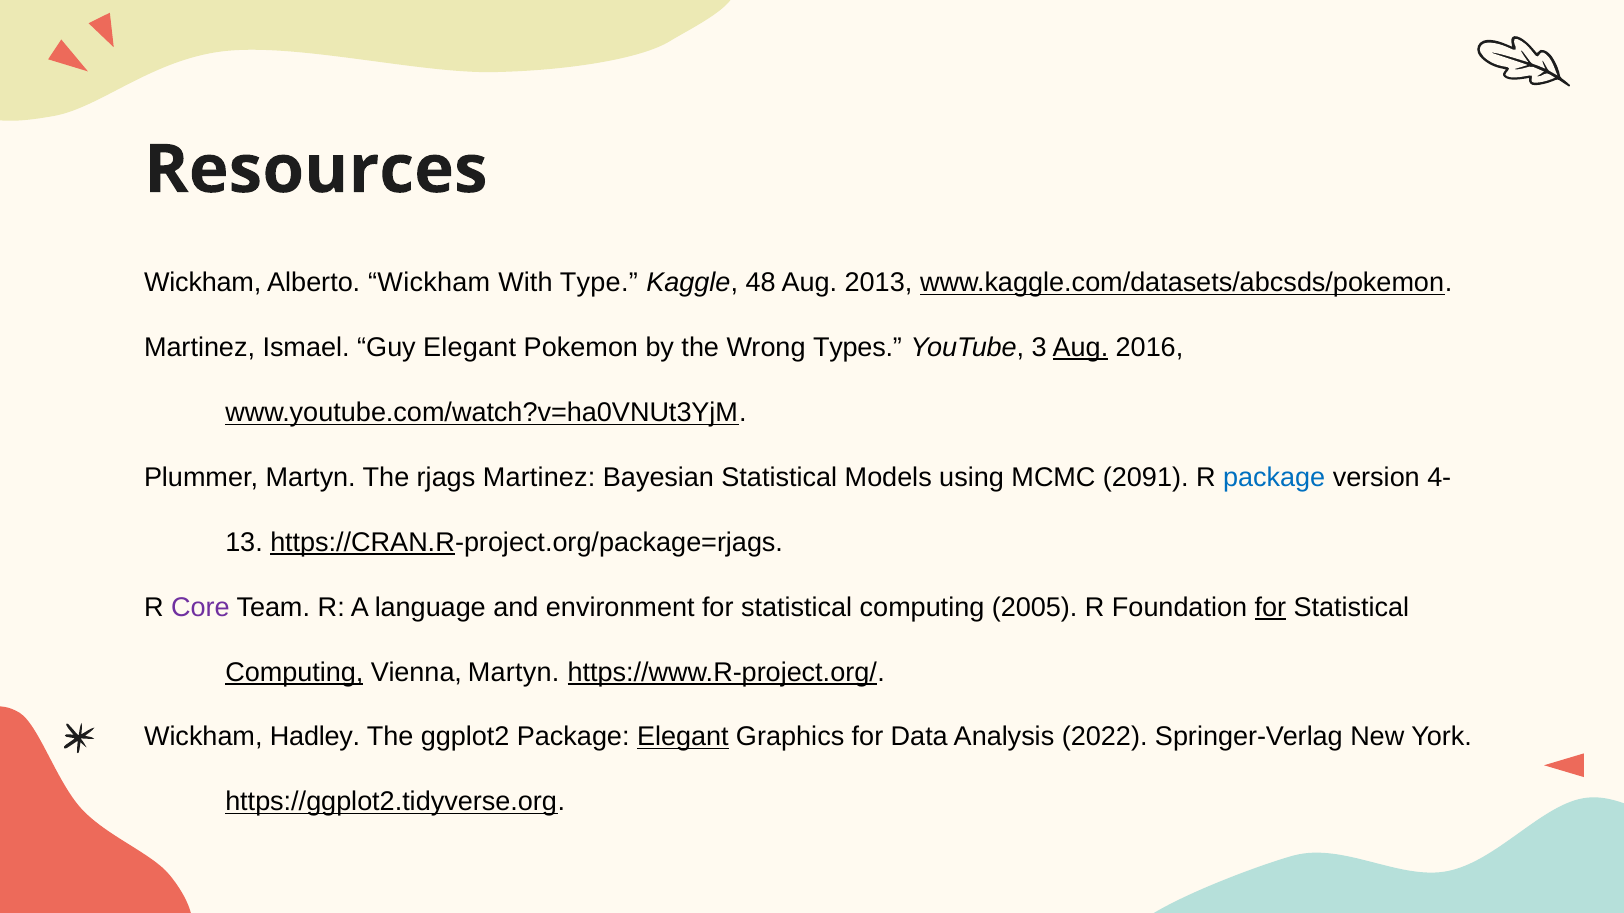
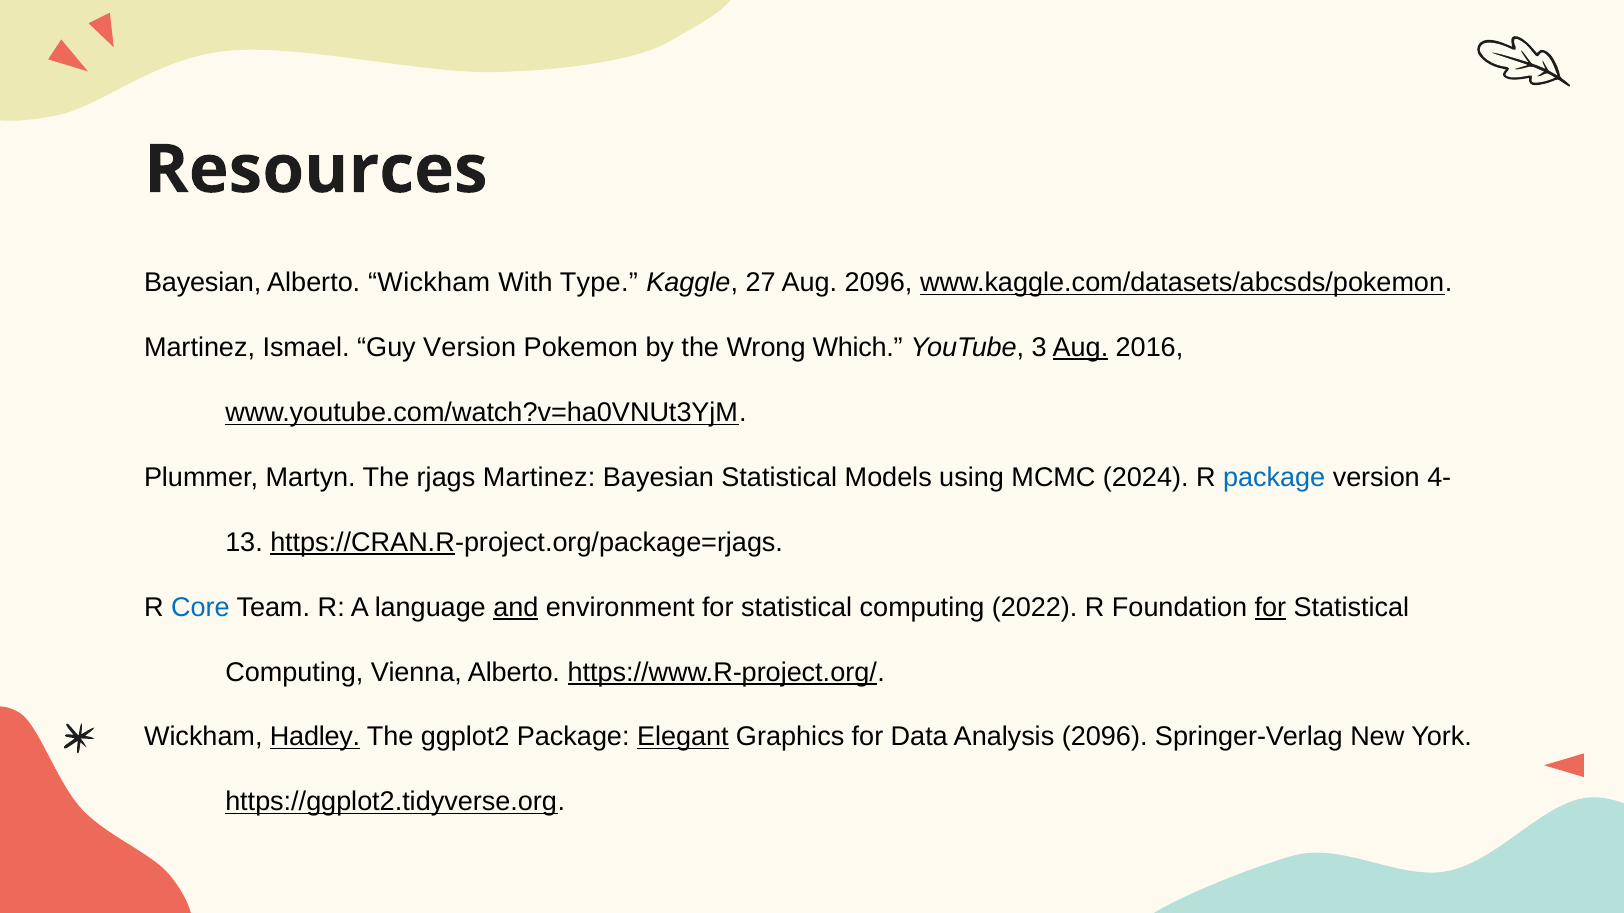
Wickham: Wickham -> Bayesian (203, 283)
48: 48 -> 27 (761, 283)
Aug 2013: 2013 -> 2096 (878, 283)
Guy Elegant: Elegant -> Version (470, 348)
Types: Types -> Which (858, 348)
2091: 2091 -> 2024 (1146, 478)
Core colour: purple -> blue (200, 608)
and underline: none -> present (516, 608)
2005: 2005 -> 2022 (1035, 608)
Computing underline: present -> none (294, 673)
Vienna Martyn: Martyn -> Alberto (514, 673)
Hadley underline: none -> present (315, 737)
Analysis 2022: 2022 -> 2096 (1105, 737)
